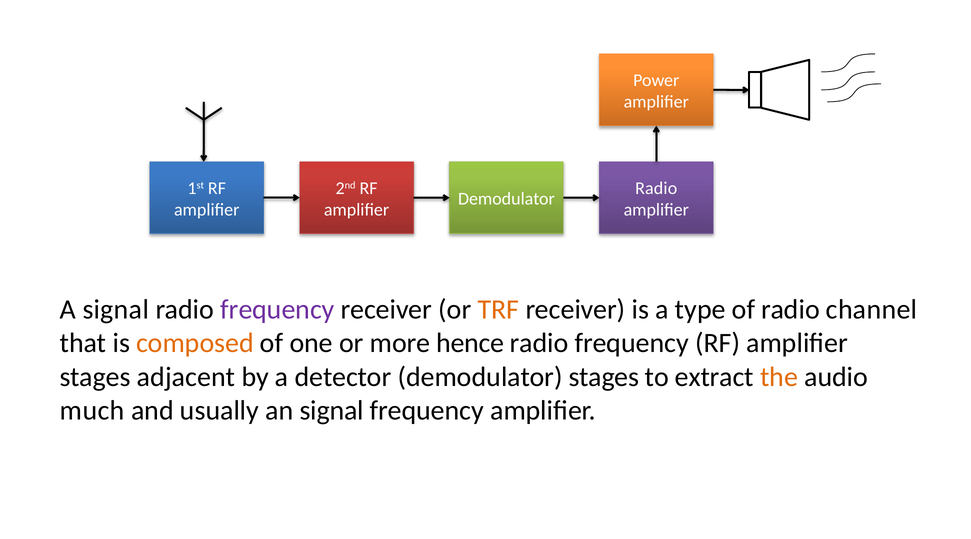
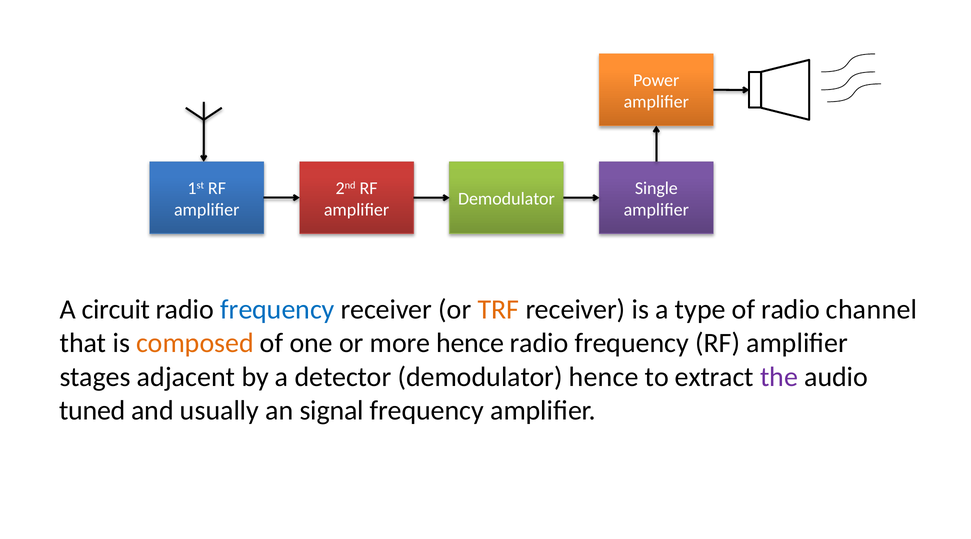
Radio: Radio -> Single (656, 188)
A signal: signal -> circuit (116, 310)
frequency colour: purple -> blue (277, 310)
demodulator stages: stages -> hence (604, 377)
the colour: orange -> purple (779, 377)
much: much -> tuned (92, 411)
